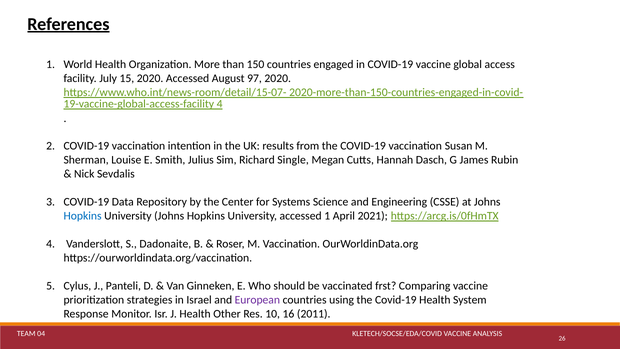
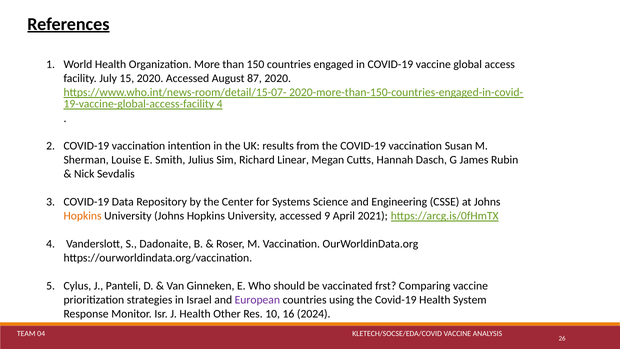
97: 97 -> 87 (254, 78)
Single: Single -> Linear (293, 160)
Hopkins colour: blue -> orange (83, 216)
accessed 1: 1 -> 9 (327, 216)
2011: 2011 -> 2024 (314, 314)
